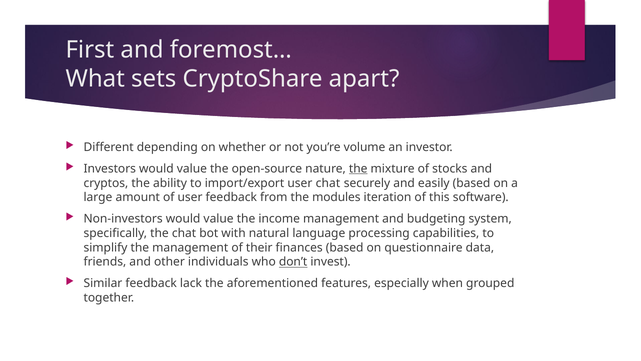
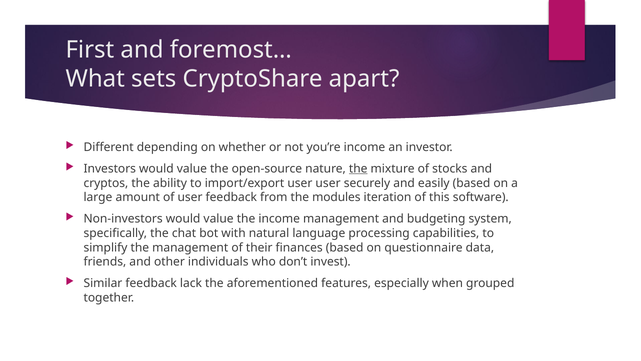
you’re volume: volume -> income (364, 147)
user chat: chat -> user (328, 183)
don’t underline: present -> none (293, 262)
